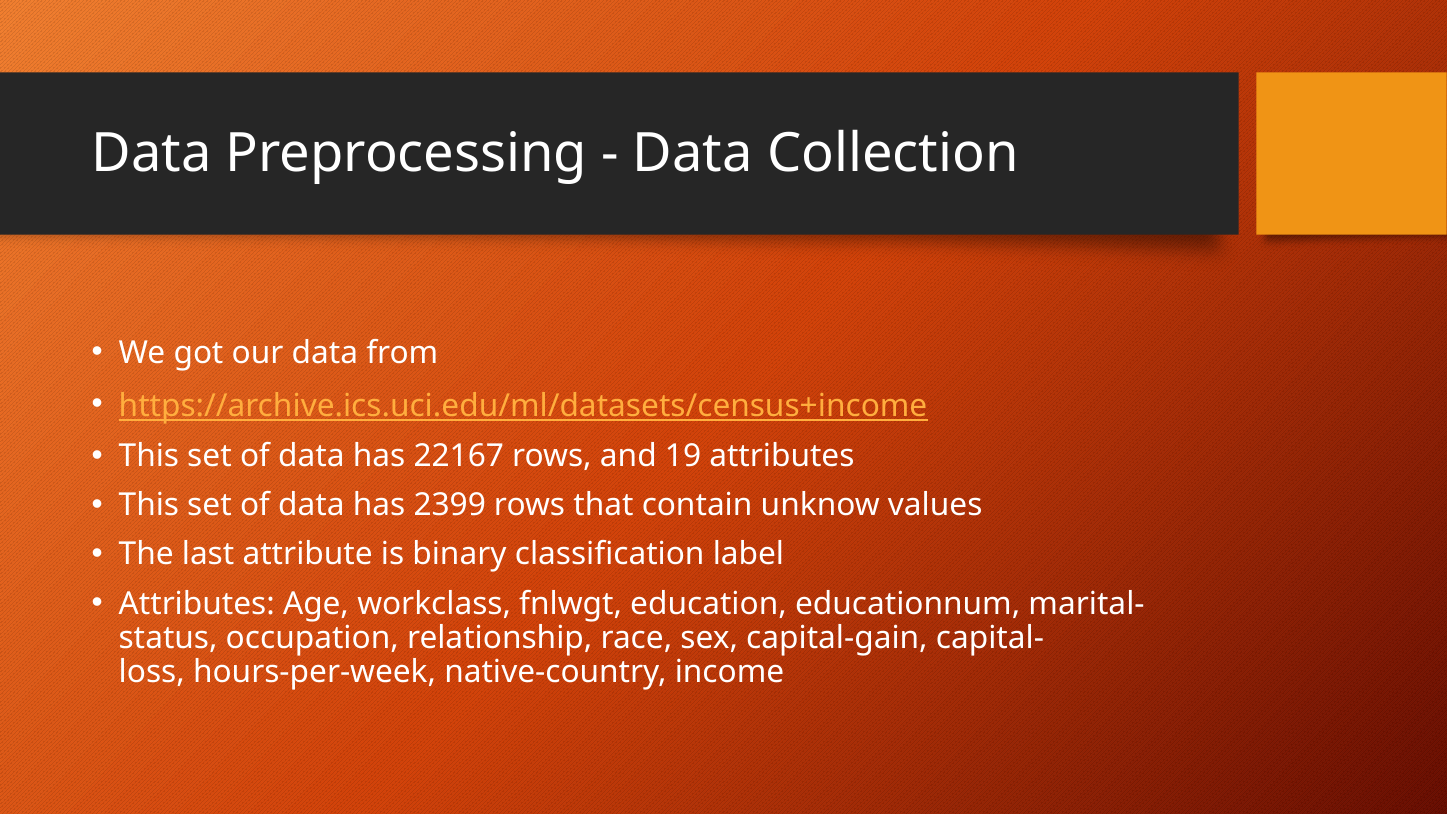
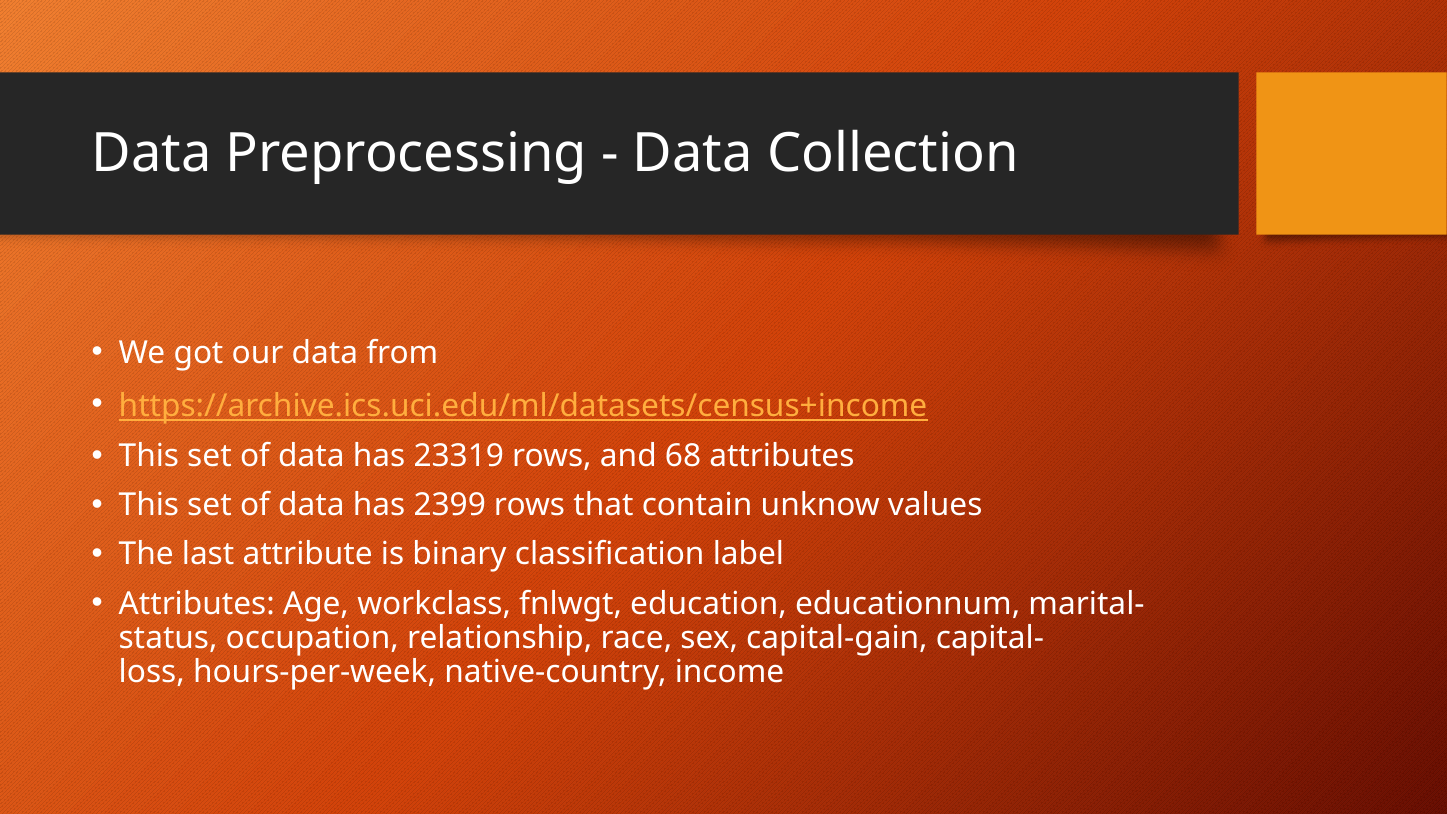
22167: 22167 -> 23319 (459, 456)
19: 19 -> 68 (683, 456)
